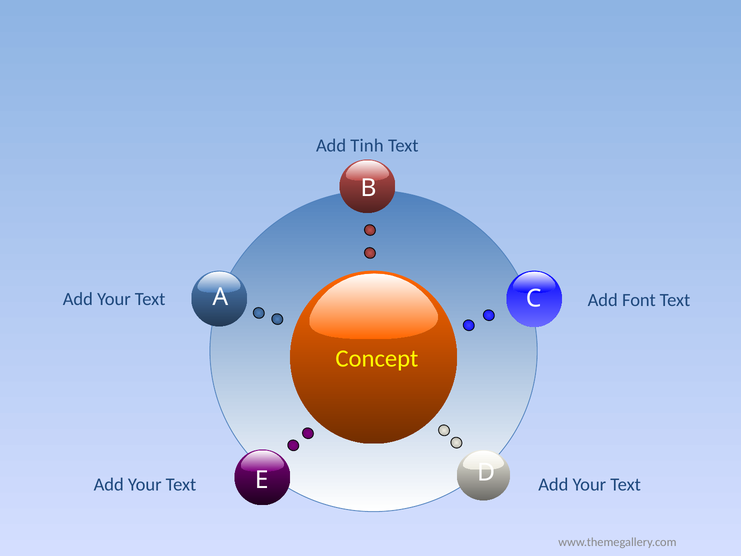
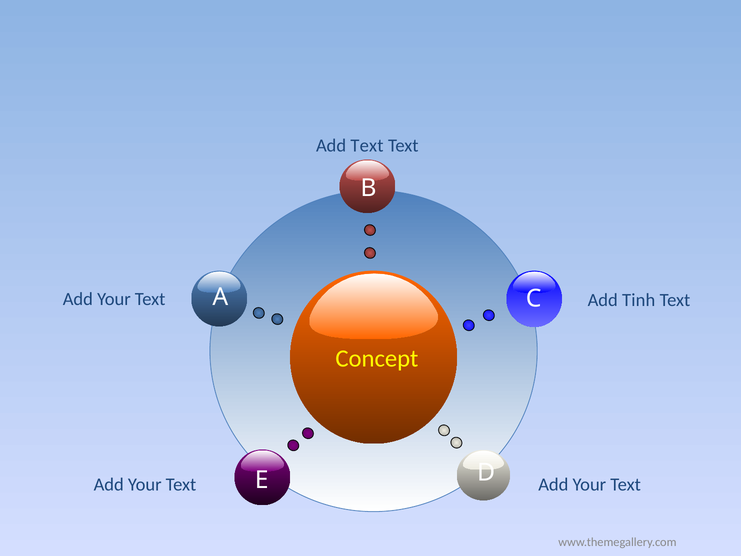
Add Tinh: Tinh -> Text (367, 146)
Font: Font -> Tinh (639, 300)
